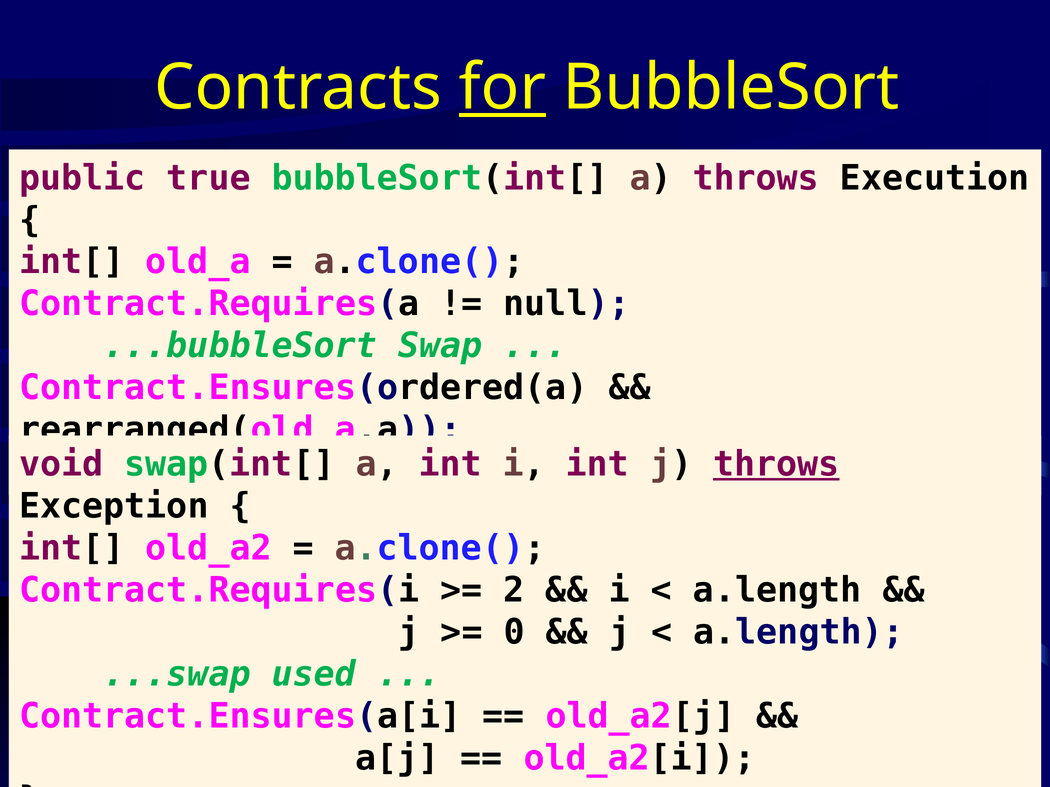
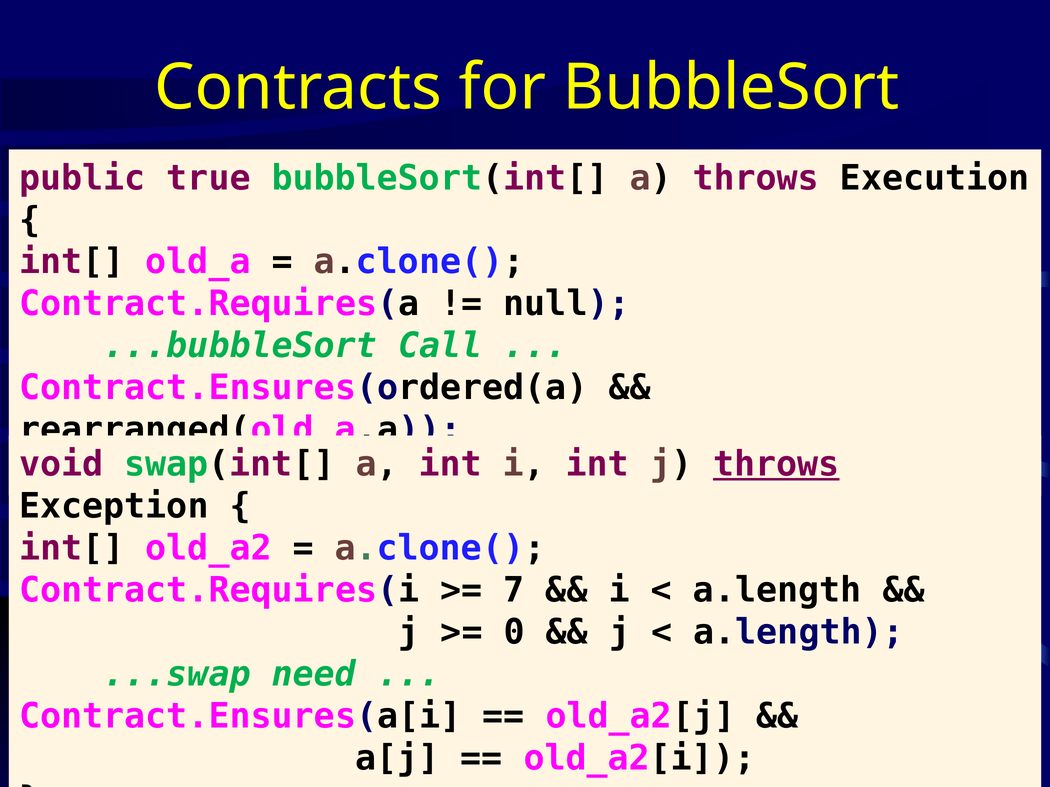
for underline: present -> none (502, 88)
Swap: Swap -> Call (440, 346)
2: 2 -> 7 (514, 590)
used: used -> need (314, 674)
